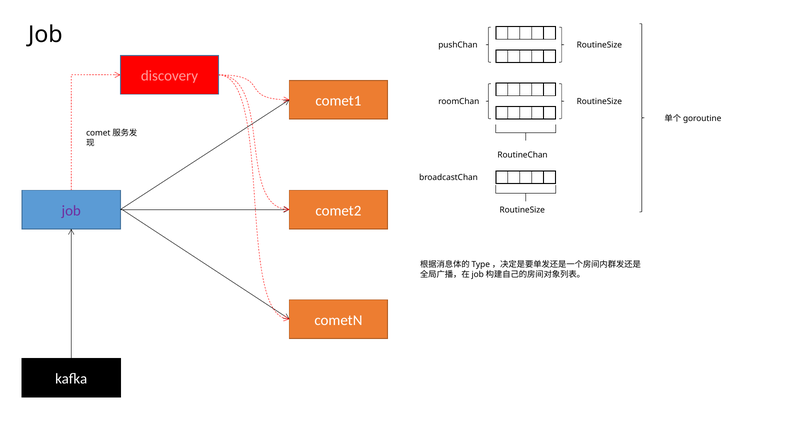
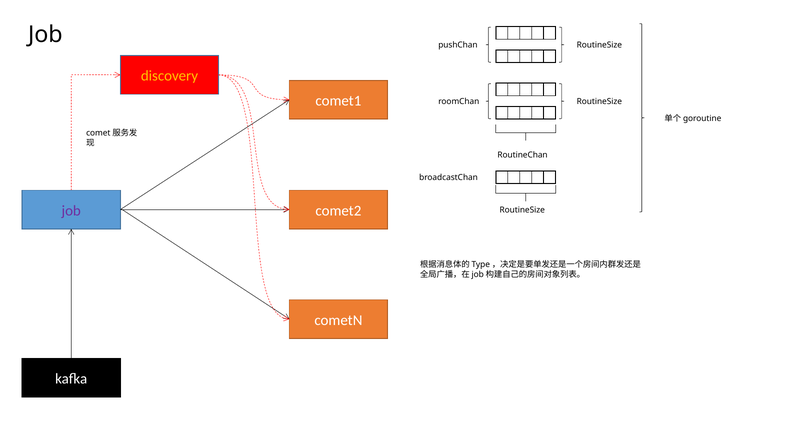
discovery colour: pink -> yellow (169, 76)
